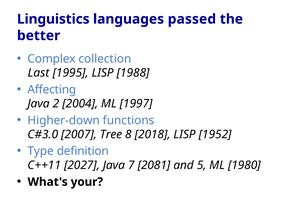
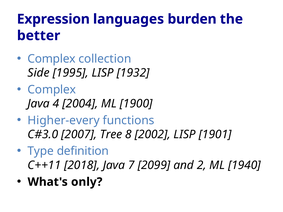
Linguistics: Linguistics -> Expression (53, 19)
passed: passed -> burden (192, 19)
Last: Last -> Side (39, 73)
1988: 1988 -> 1932 (133, 73)
Affecting: Affecting -> Complex (52, 90)
2: 2 -> 4 (56, 104)
1997: 1997 -> 1900 (136, 104)
Higher-down: Higher-down -> Higher-every (64, 120)
2018: 2018 -> 2002 (153, 135)
1952: 1952 -> 1901 (215, 135)
2027: 2027 -> 2018 (82, 165)
2081: 2081 -> 2099 (154, 165)
5: 5 -> 2 (202, 165)
1980: 1980 -> 1940 (244, 165)
your: your -> only (87, 182)
